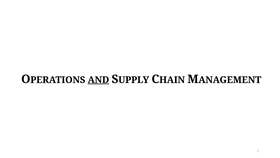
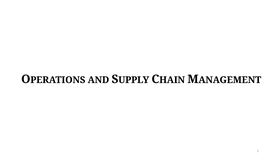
AND underline: present -> none (98, 80)
